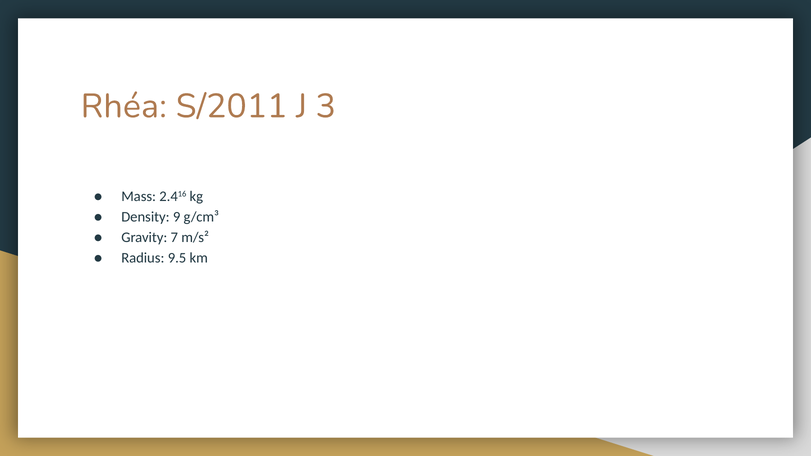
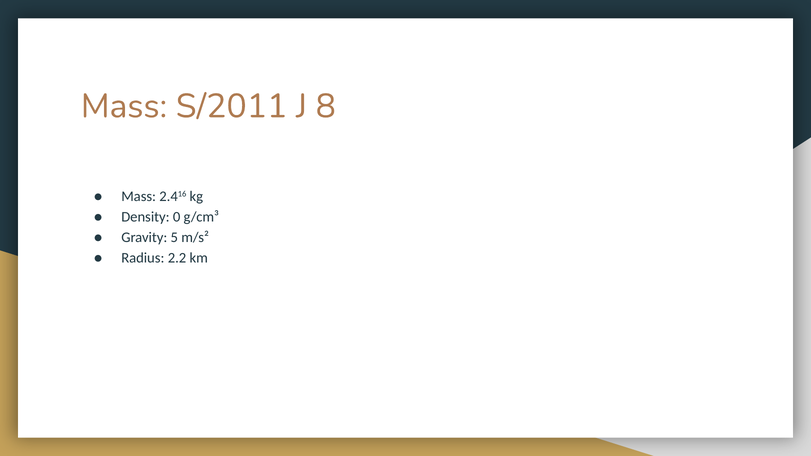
Rhéa: Rhéa -> Mass (124, 106)
3: 3 -> 8 (326, 106)
9: 9 -> 0 (177, 217)
7: 7 -> 5 (174, 237)
9.5: 9.5 -> 2.2 (177, 258)
